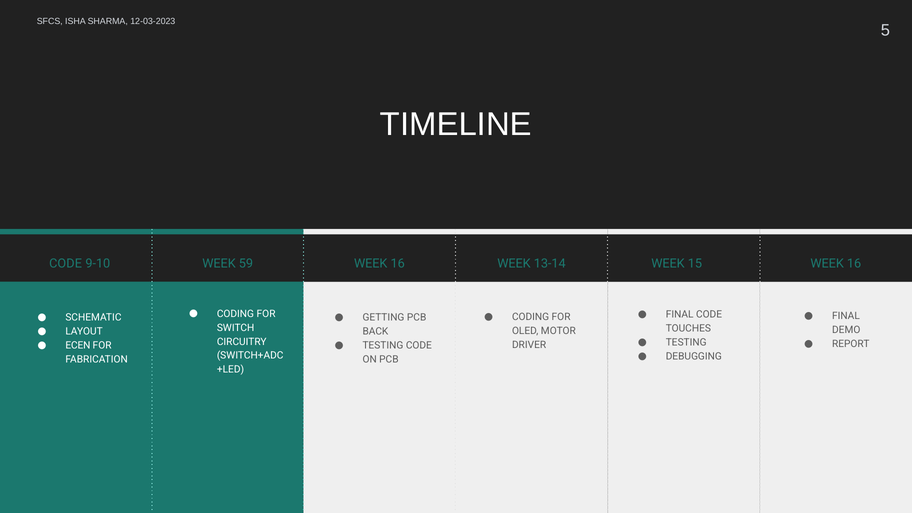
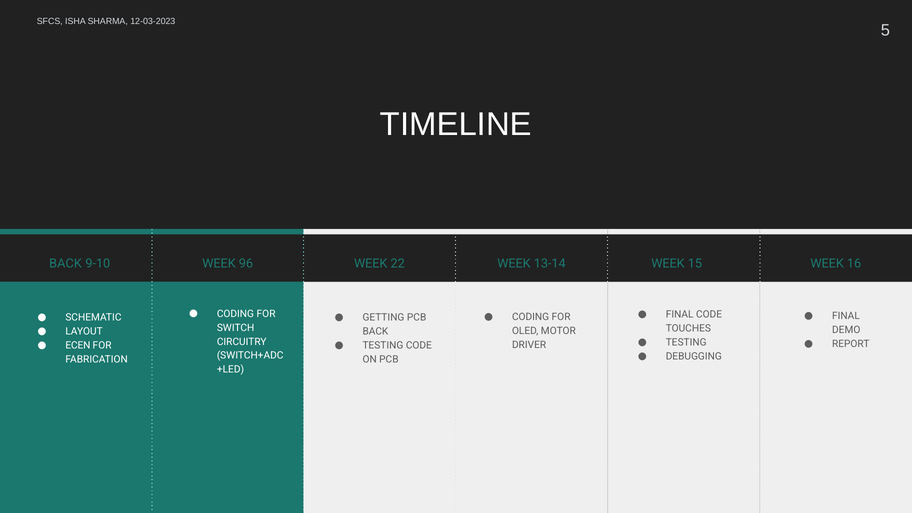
CODE: CODE -> BACK (66, 263)
59: 59 -> 96 (246, 263)
16: 16 -> 22 (398, 263)
